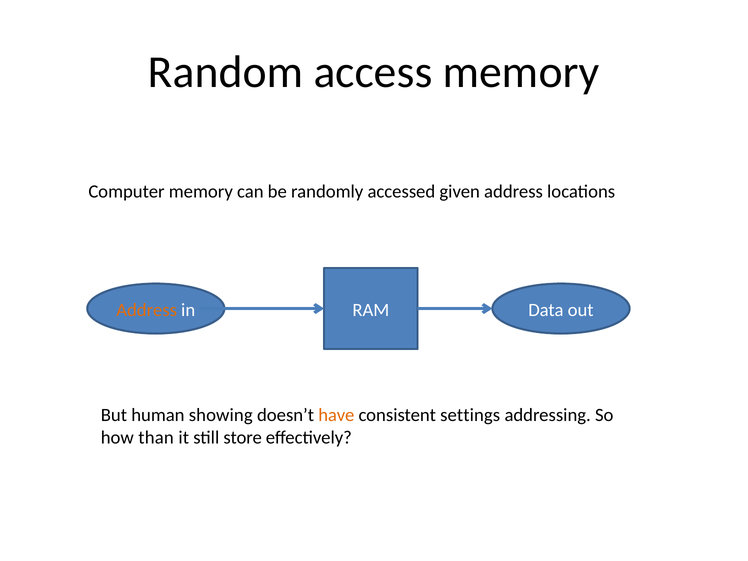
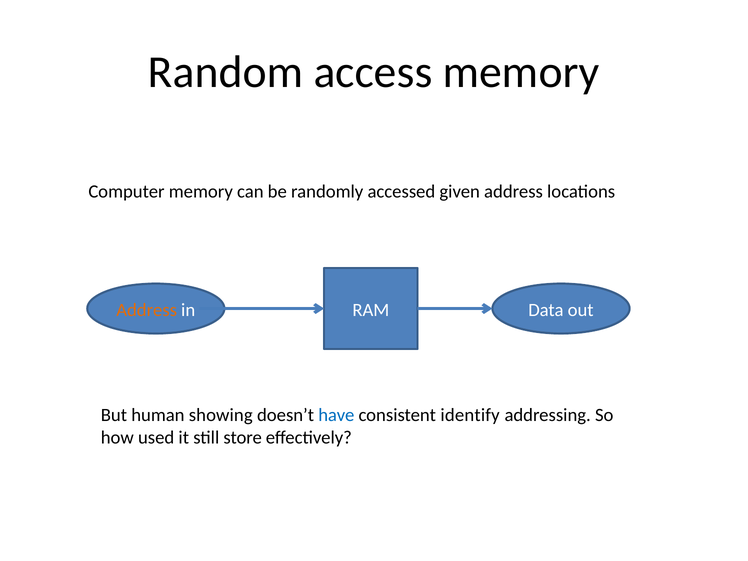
have colour: orange -> blue (336, 415)
settings: settings -> identify (470, 415)
than: than -> used (156, 438)
